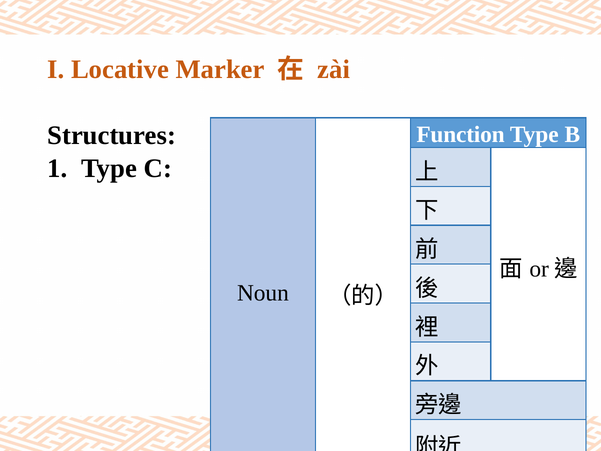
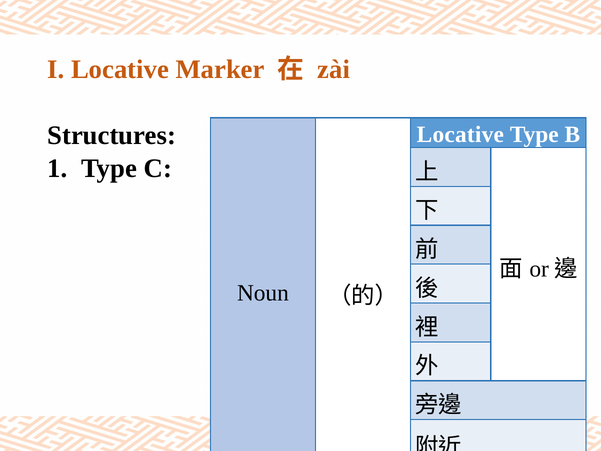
Function: Function -> Locative (460, 135)
